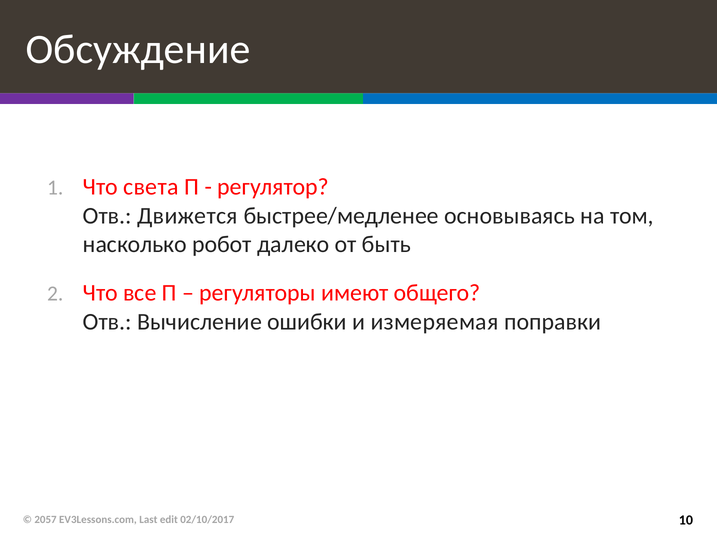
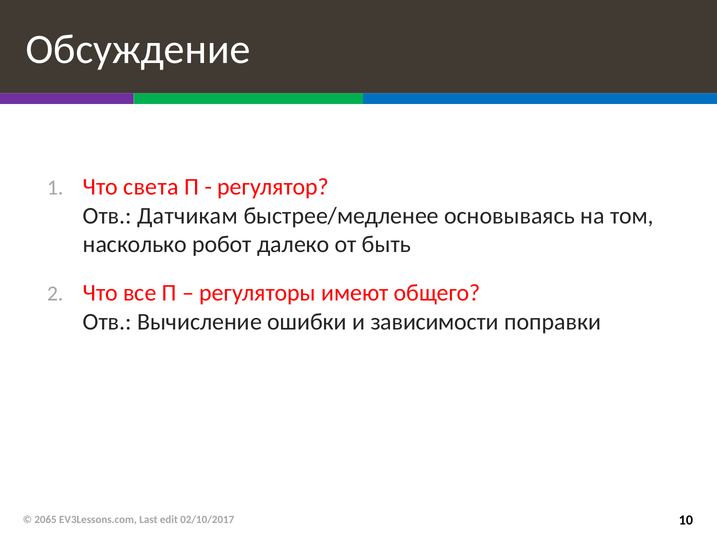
Движется: Движется -> Датчикам (188, 216)
измеряемая: измеряемая -> зависимости (435, 322)
2057: 2057 -> 2065 (46, 520)
